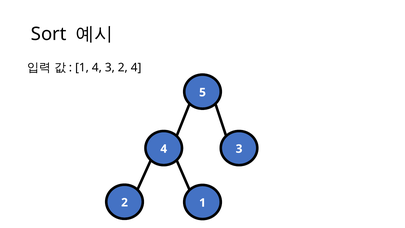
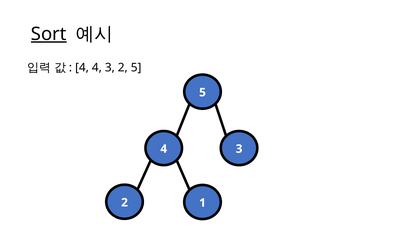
Sort underline: none -> present (49, 34)
1: 1 -> 4 (82, 68)
2 4: 4 -> 5 (136, 68)
